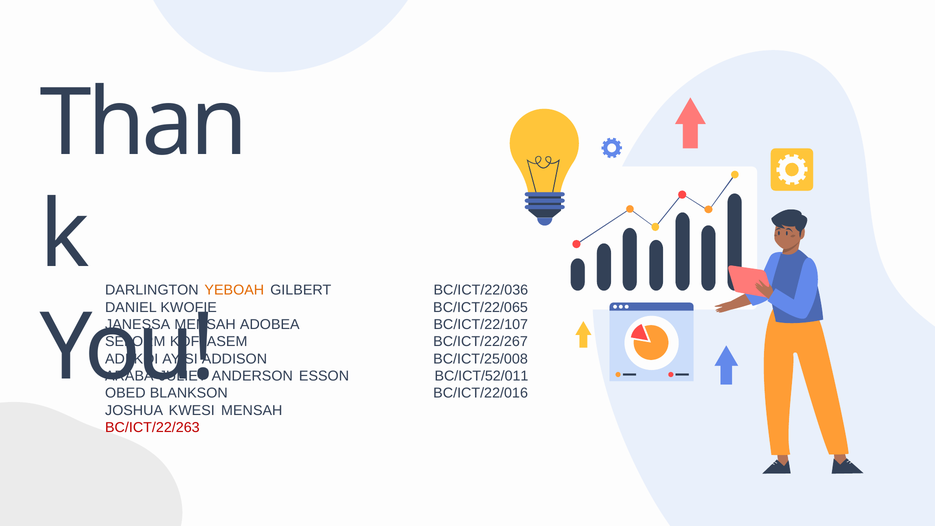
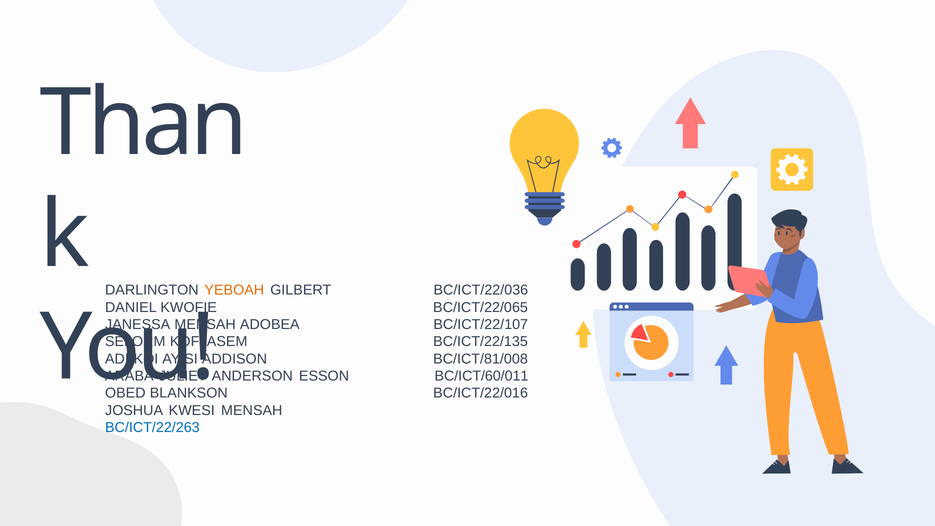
BC/ICT/22/267: BC/ICT/22/267 -> BC/ICT/22/135 (481, 342)
BC/ICT/25/008: BC/ICT/25/008 -> BC/ICT/81/008 (481, 359)
BC/ICT/52/011: BC/ICT/52/011 -> BC/ICT/60/011 (481, 376)
BC/ICT/22/263 colour: red -> blue (152, 427)
